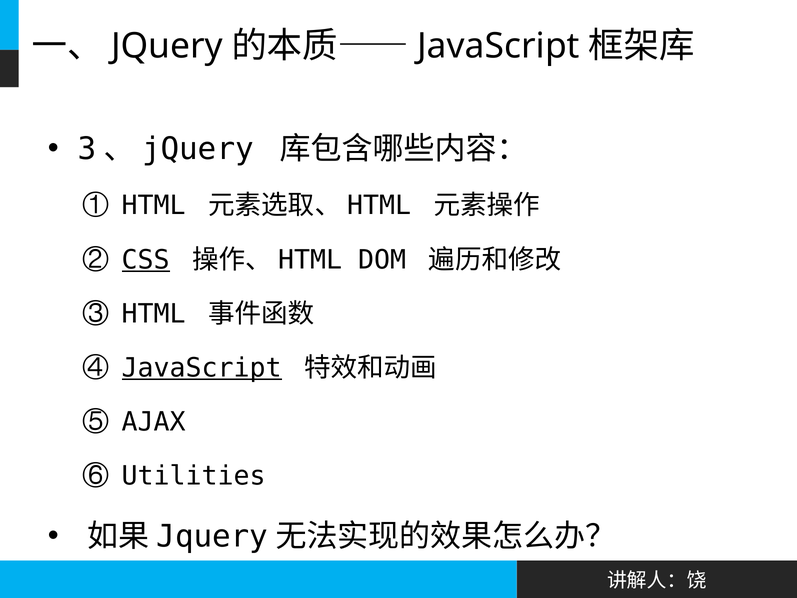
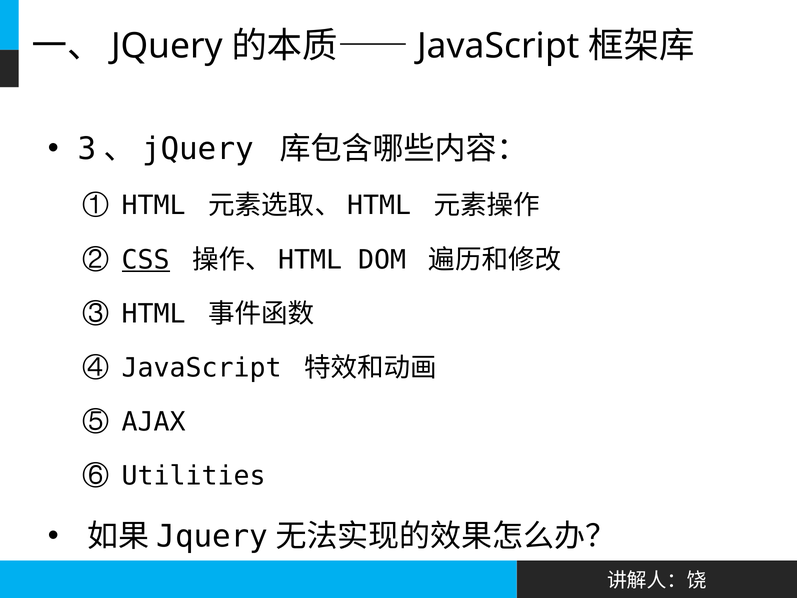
JavaScript underline: present -> none (202, 368)
